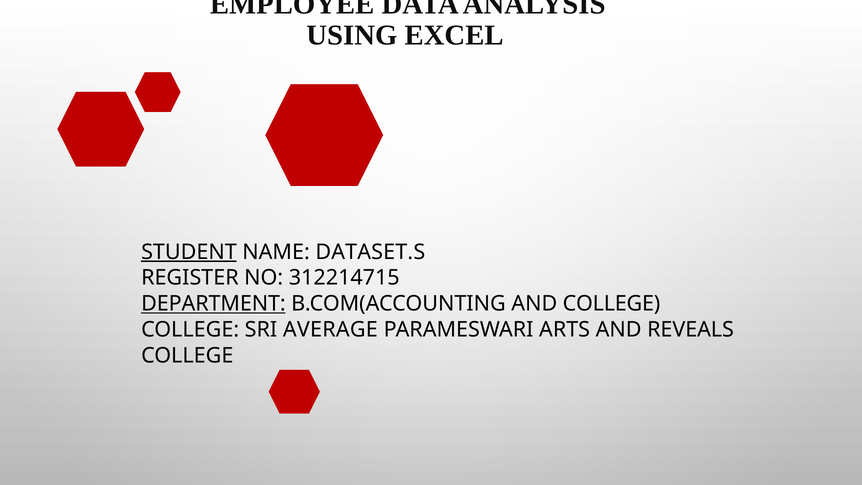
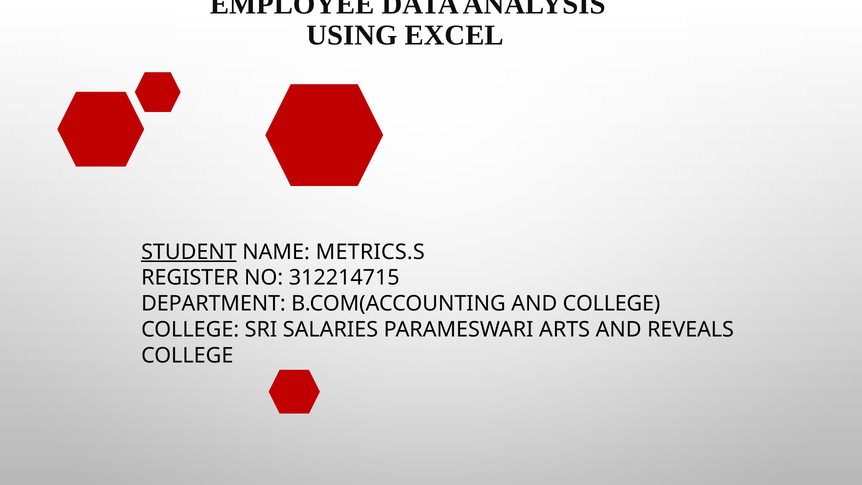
DATASET.S: DATASET.S -> METRICS.S (370, 252)
DEPARTMENT underline: present -> none (213, 304)
AVERAGE: AVERAGE -> SALARIES (330, 329)
